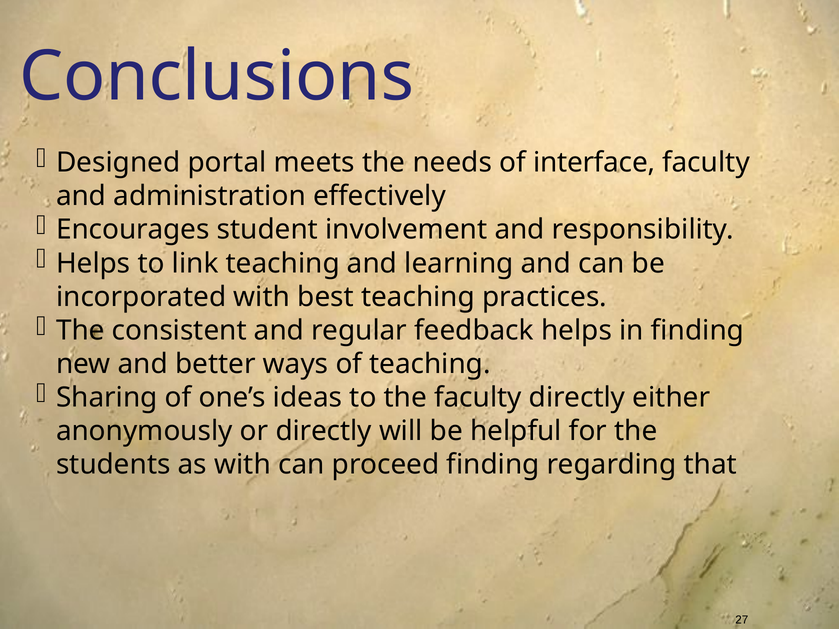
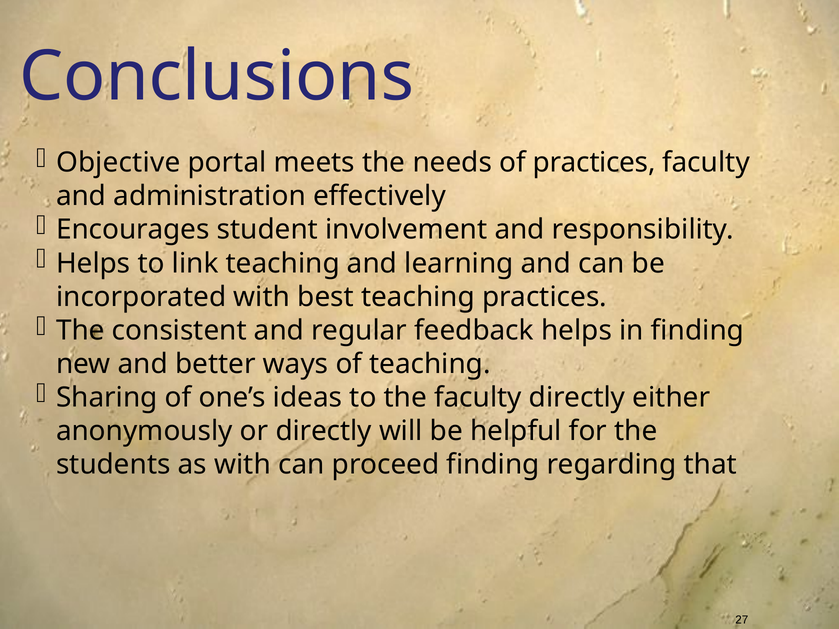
Designed: Designed -> Objective (118, 163)
of interface: interface -> practices (594, 163)
